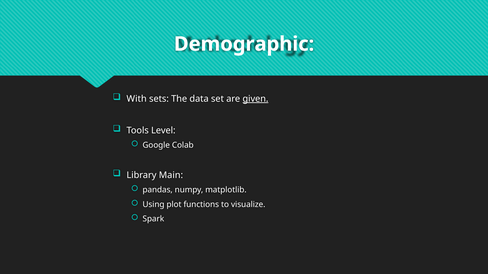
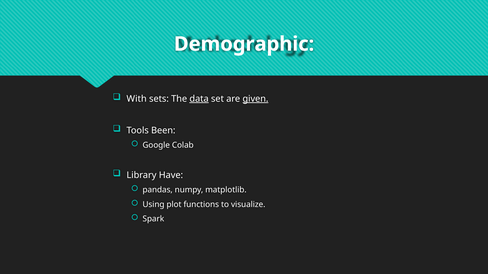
data underline: none -> present (199, 99)
Level: Level -> Been (163, 131)
Main: Main -> Have (171, 175)
